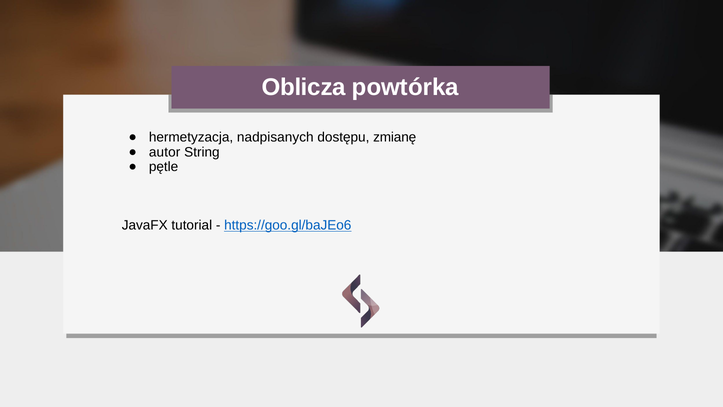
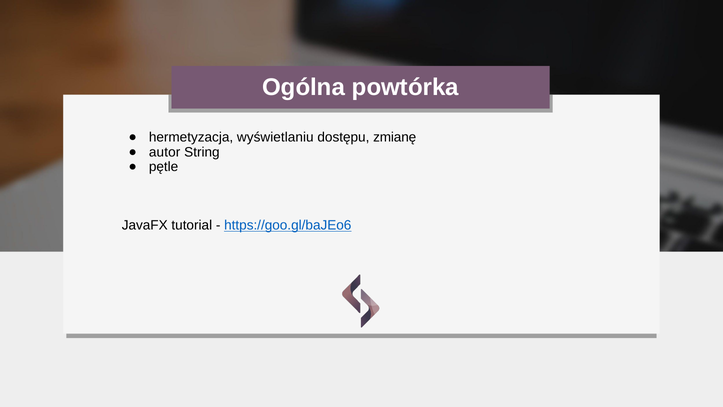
Oblicza: Oblicza -> Ogólna (304, 87)
nadpisanych: nadpisanych -> wyświetlaniu (275, 137)
